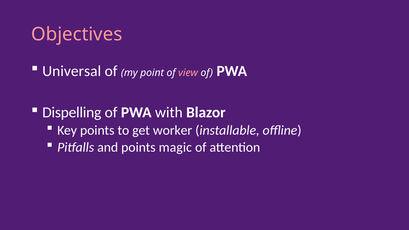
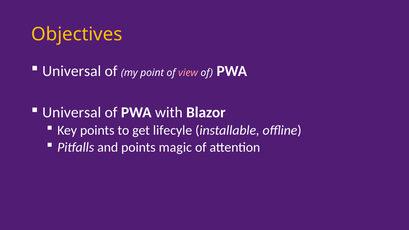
Objectives colour: pink -> yellow (77, 34)
Dispelling: Dispelling -> Universal (72, 113)
worker: worker -> lifecyle (173, 130)
